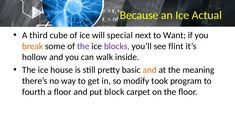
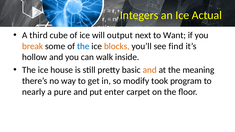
Because: Because -> Integers (139, 15)
special: special -> output (120, 35)
the colour: purple -> blue (83, 46)
blocks colour: purple -> orange (117, 46)
flint: flint -> find (176, 46)
fourth: fourth -> nearly (34, 92)
a floor: floor -> pure (63, 92)
block: block -> enter (114, 92)
